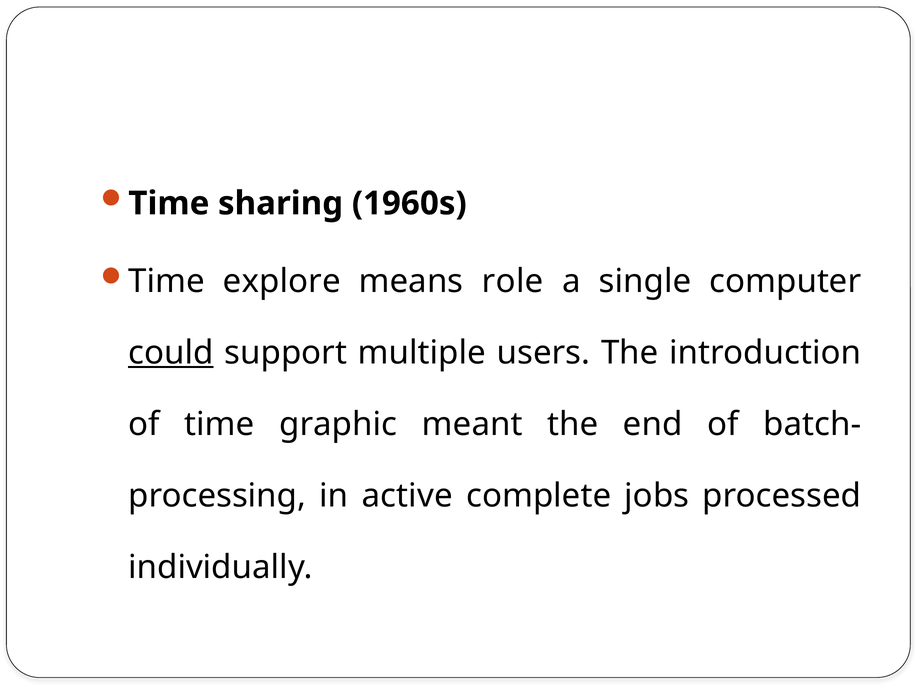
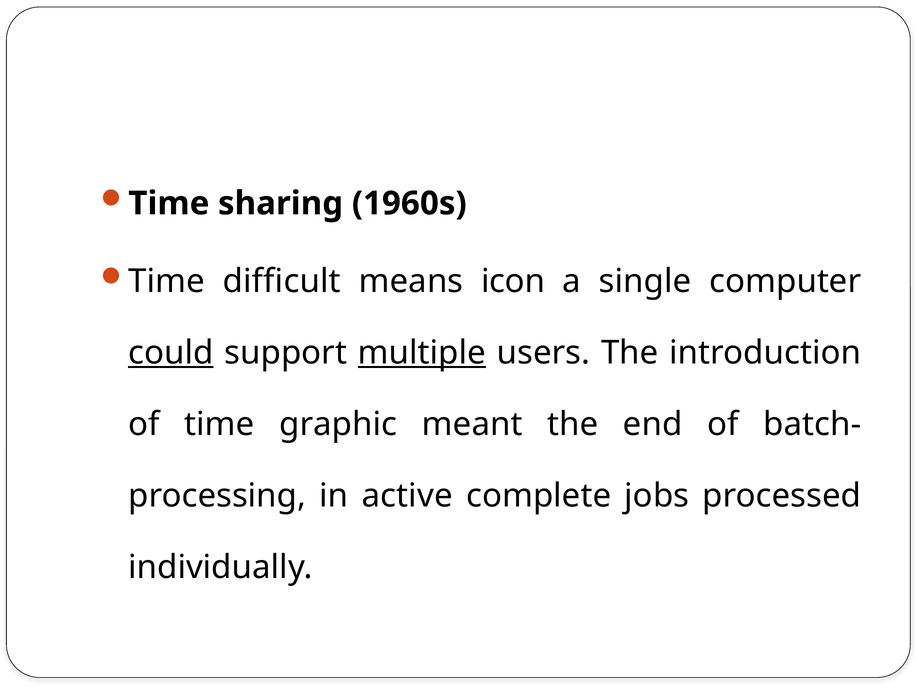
explore: explore -> difficult (282, 282)
role: role -> icon (513, 282)
multiple underline: none -> present (422, 353)
